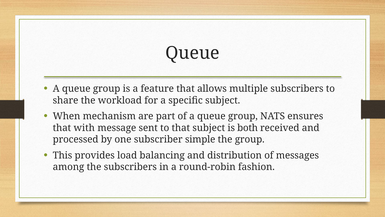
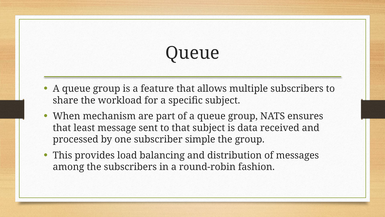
with: with -> least (84, 128)
both: both -> data (248, 128)
